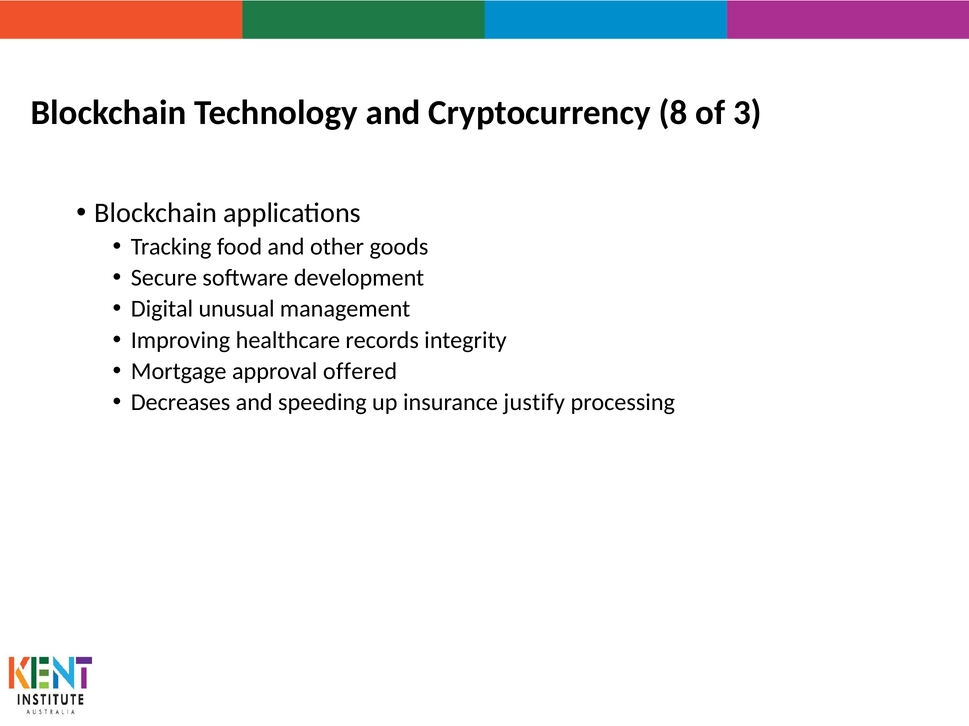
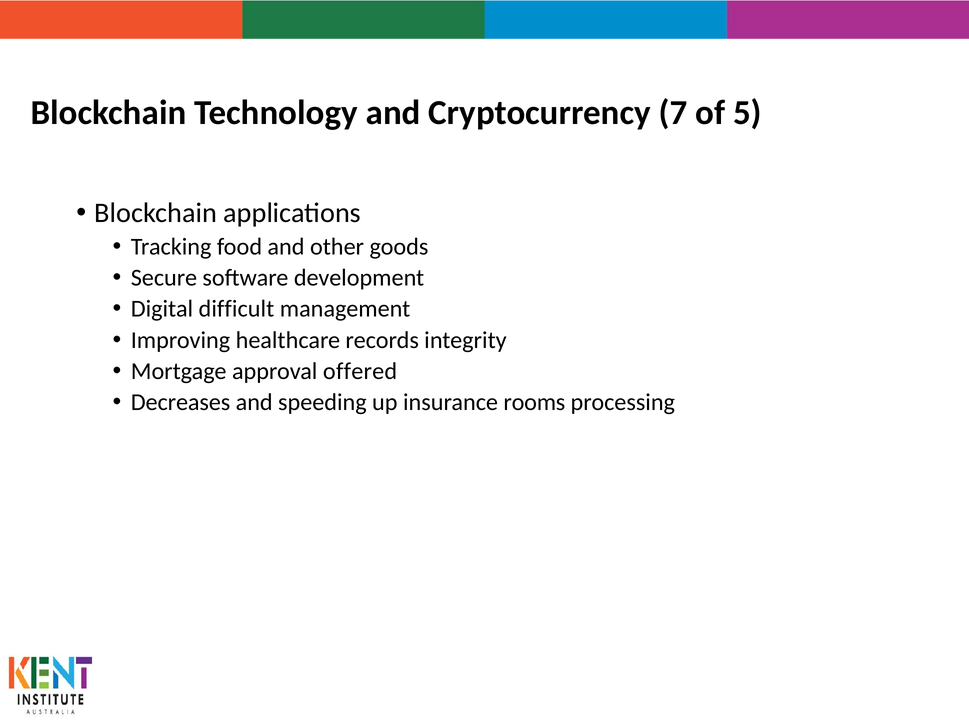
8: 8 -> 7 (673, 113)
3: 3 -> 5 (747, 113)
unusual: unusual -> difficult (236, 309)
justify: justify -> rooms (534, 403)
